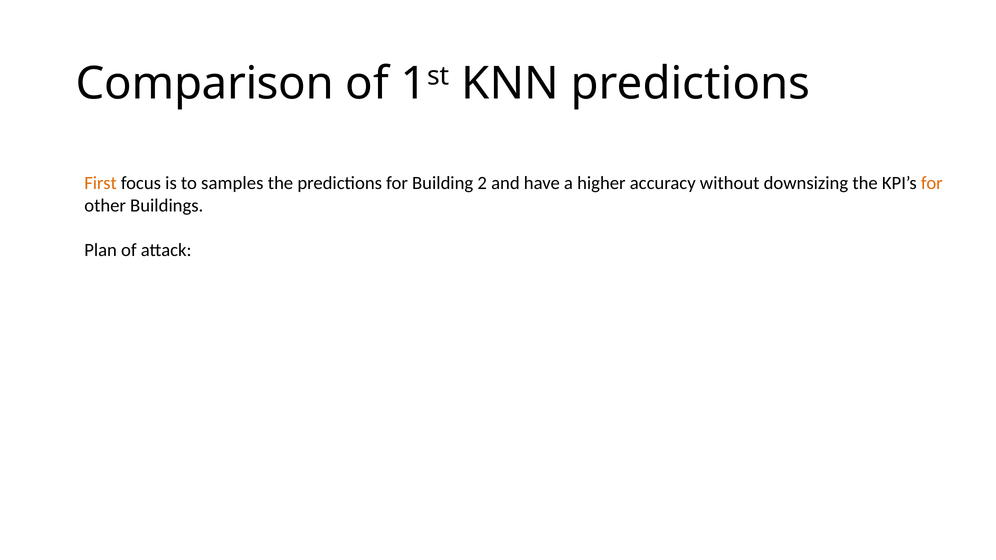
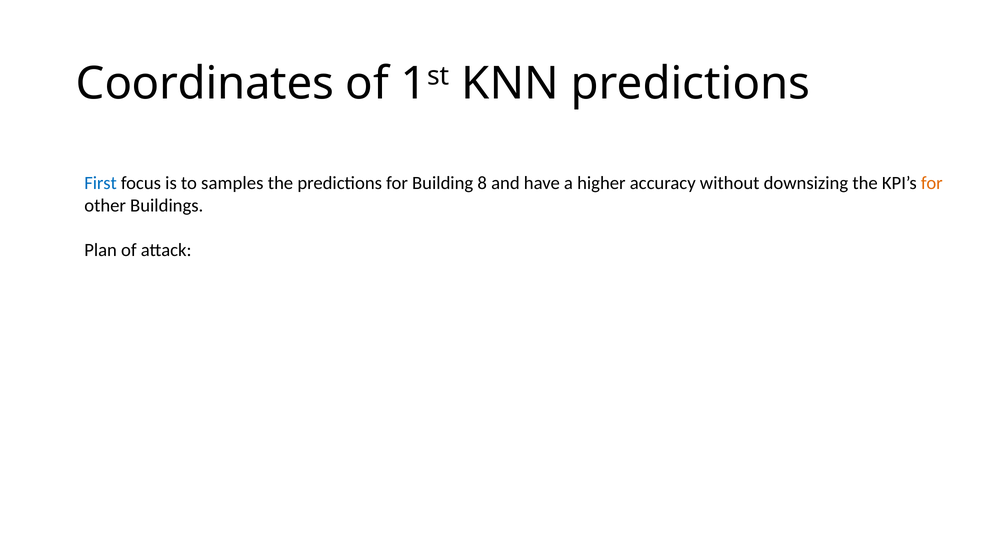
Comparison: Comparison -> Coordinates (205, 84)
First colour: orange -> blue (101, 183)
2: 2 -> 8 (482, 183)
